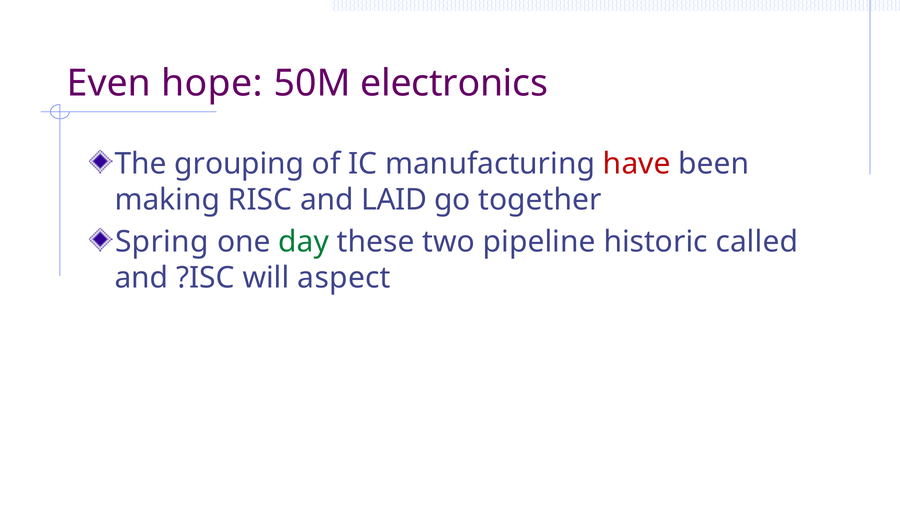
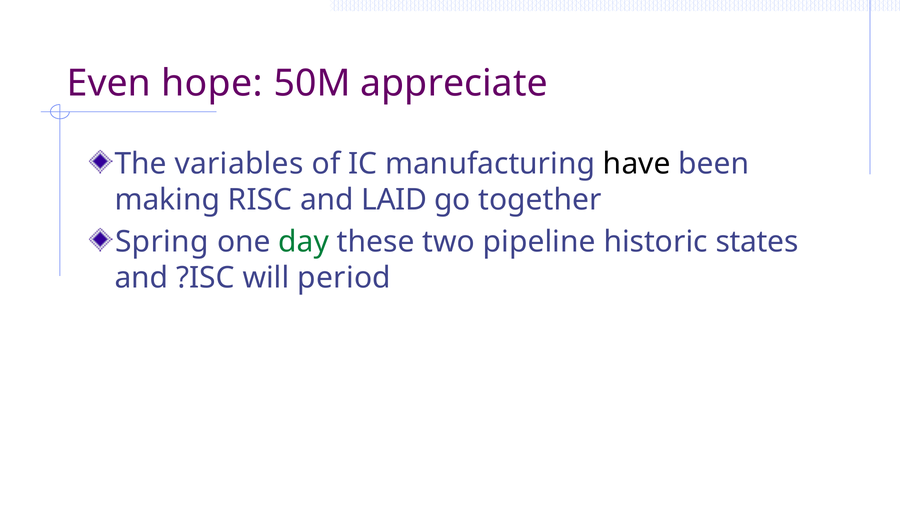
electronics: electronics -> appreciate (454, 84)
grouping: grouping -> variables (239, 164)
have colour: red -> black (637, 164)
called: called -> states (757, 242)
aspect: aspect -> period (344, 278)
